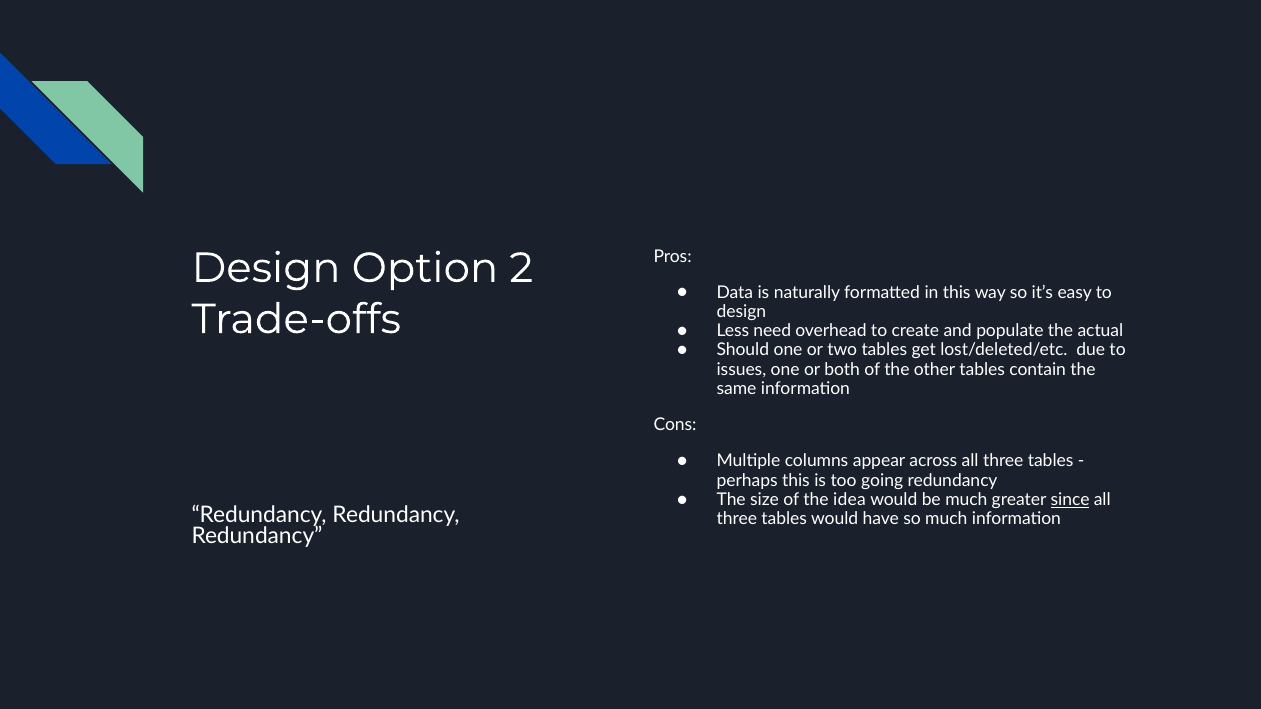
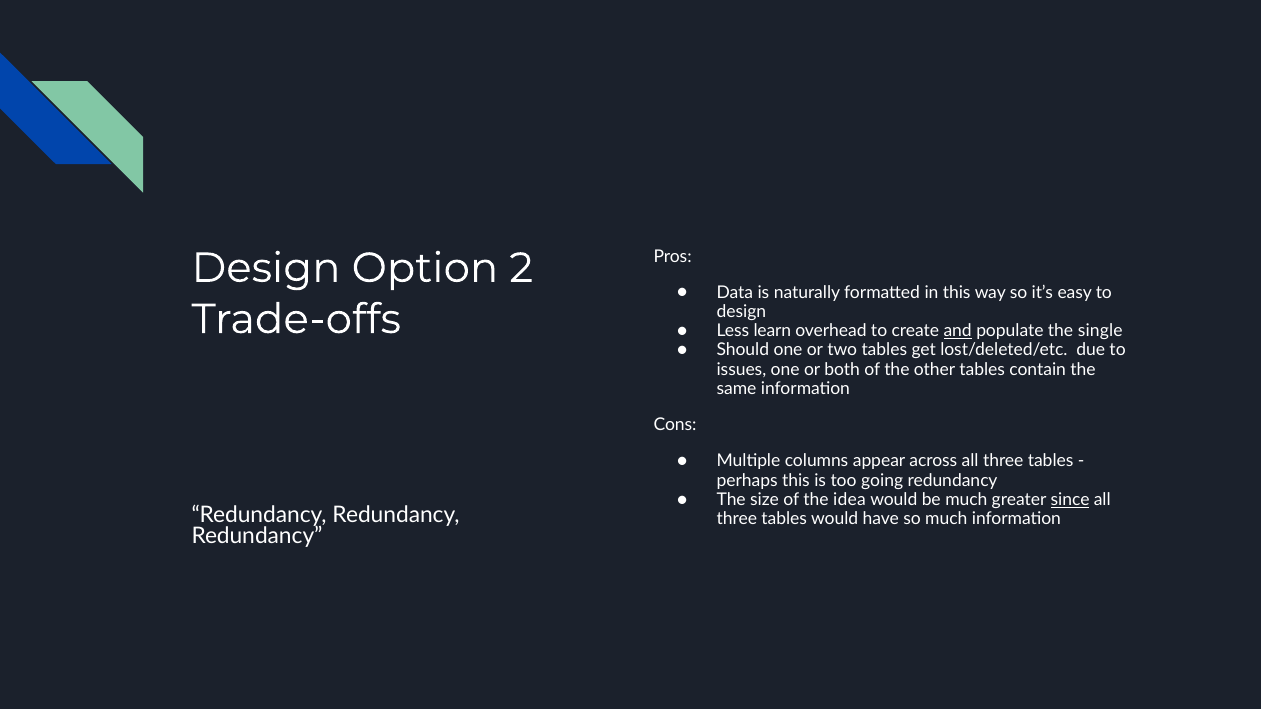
need: need -> learn (772, 331)
and underline: none -> present (958, 331)
actual: actual -> single (1100, 331)
